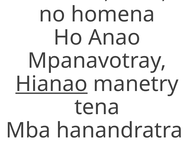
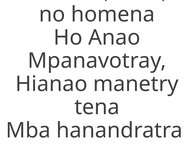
Hianao underline: present -> none (51, 84)
